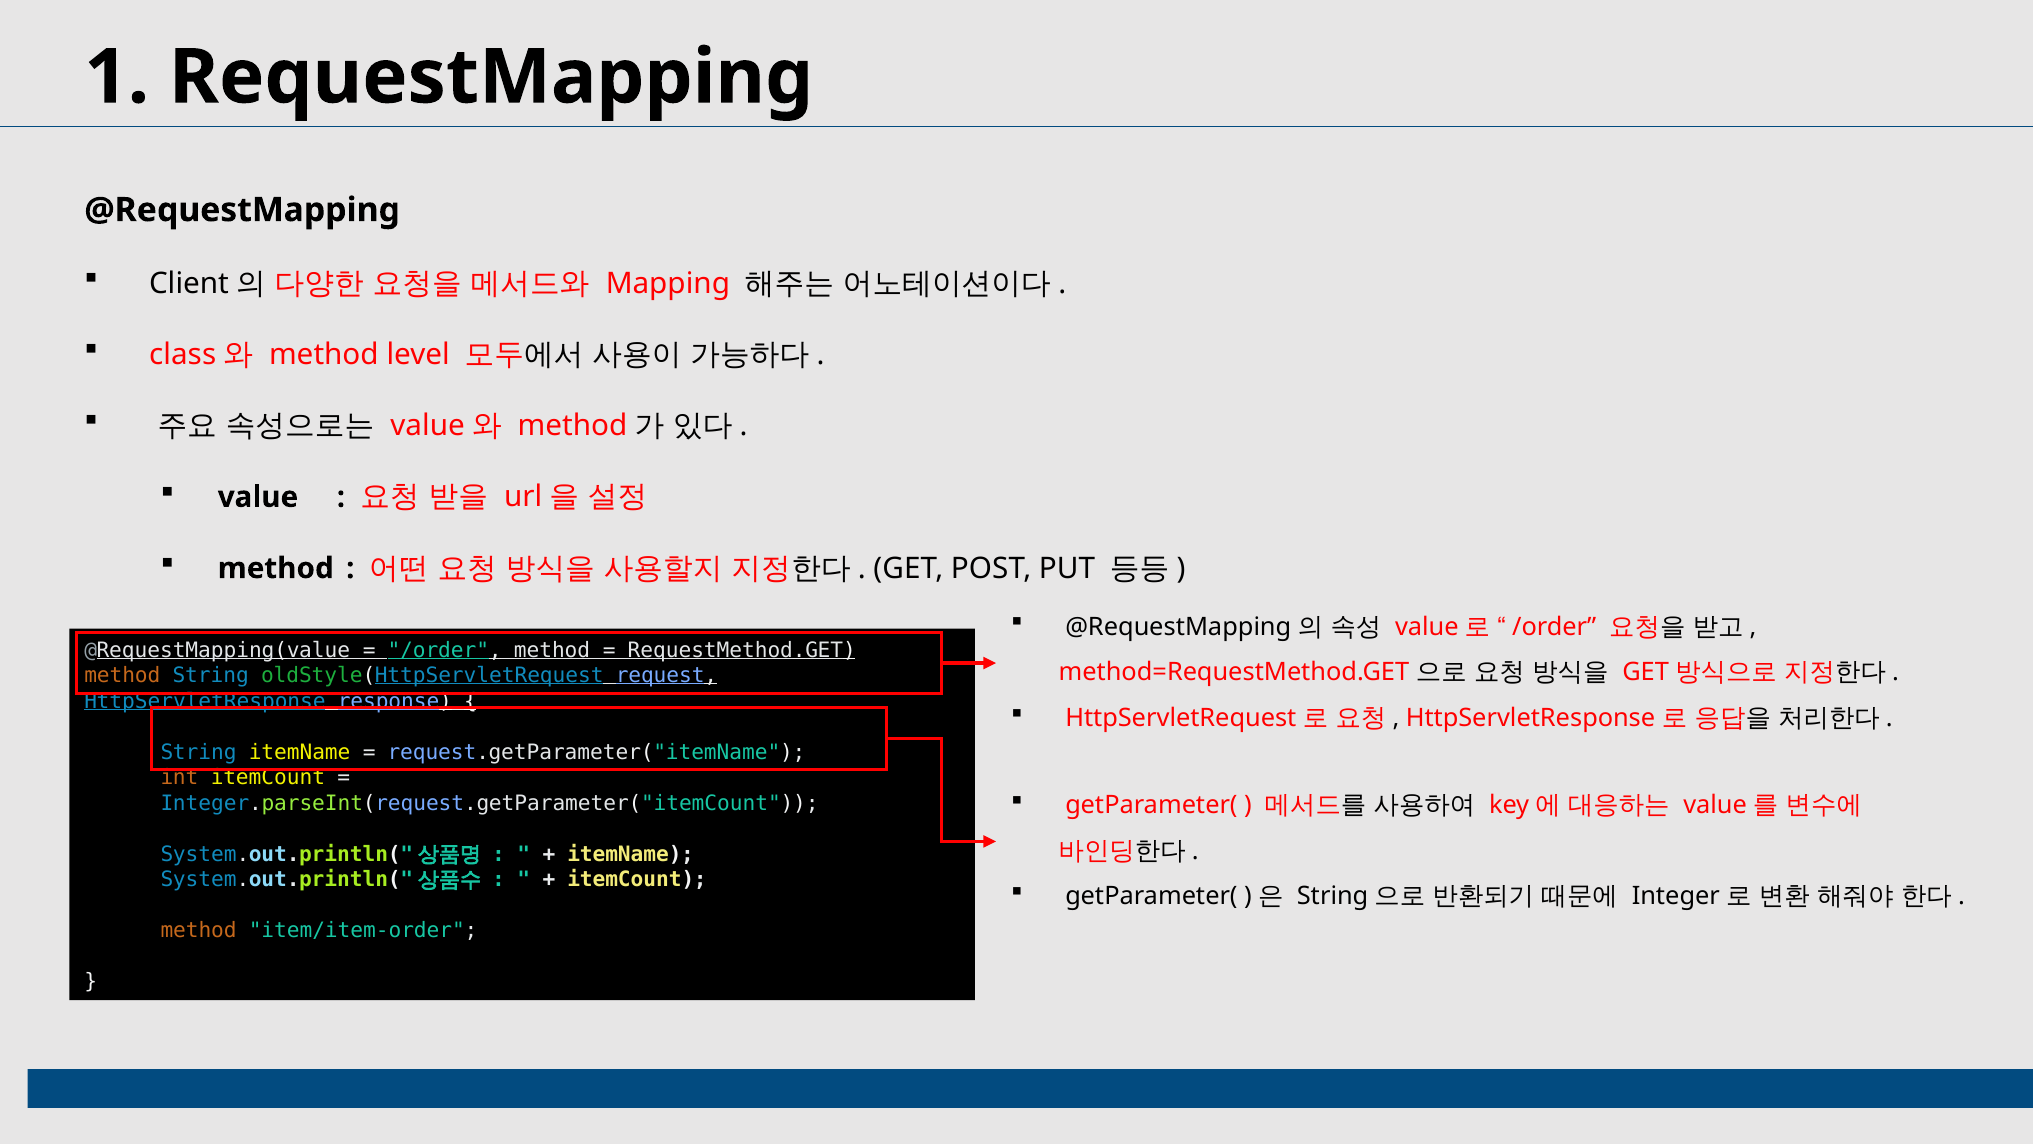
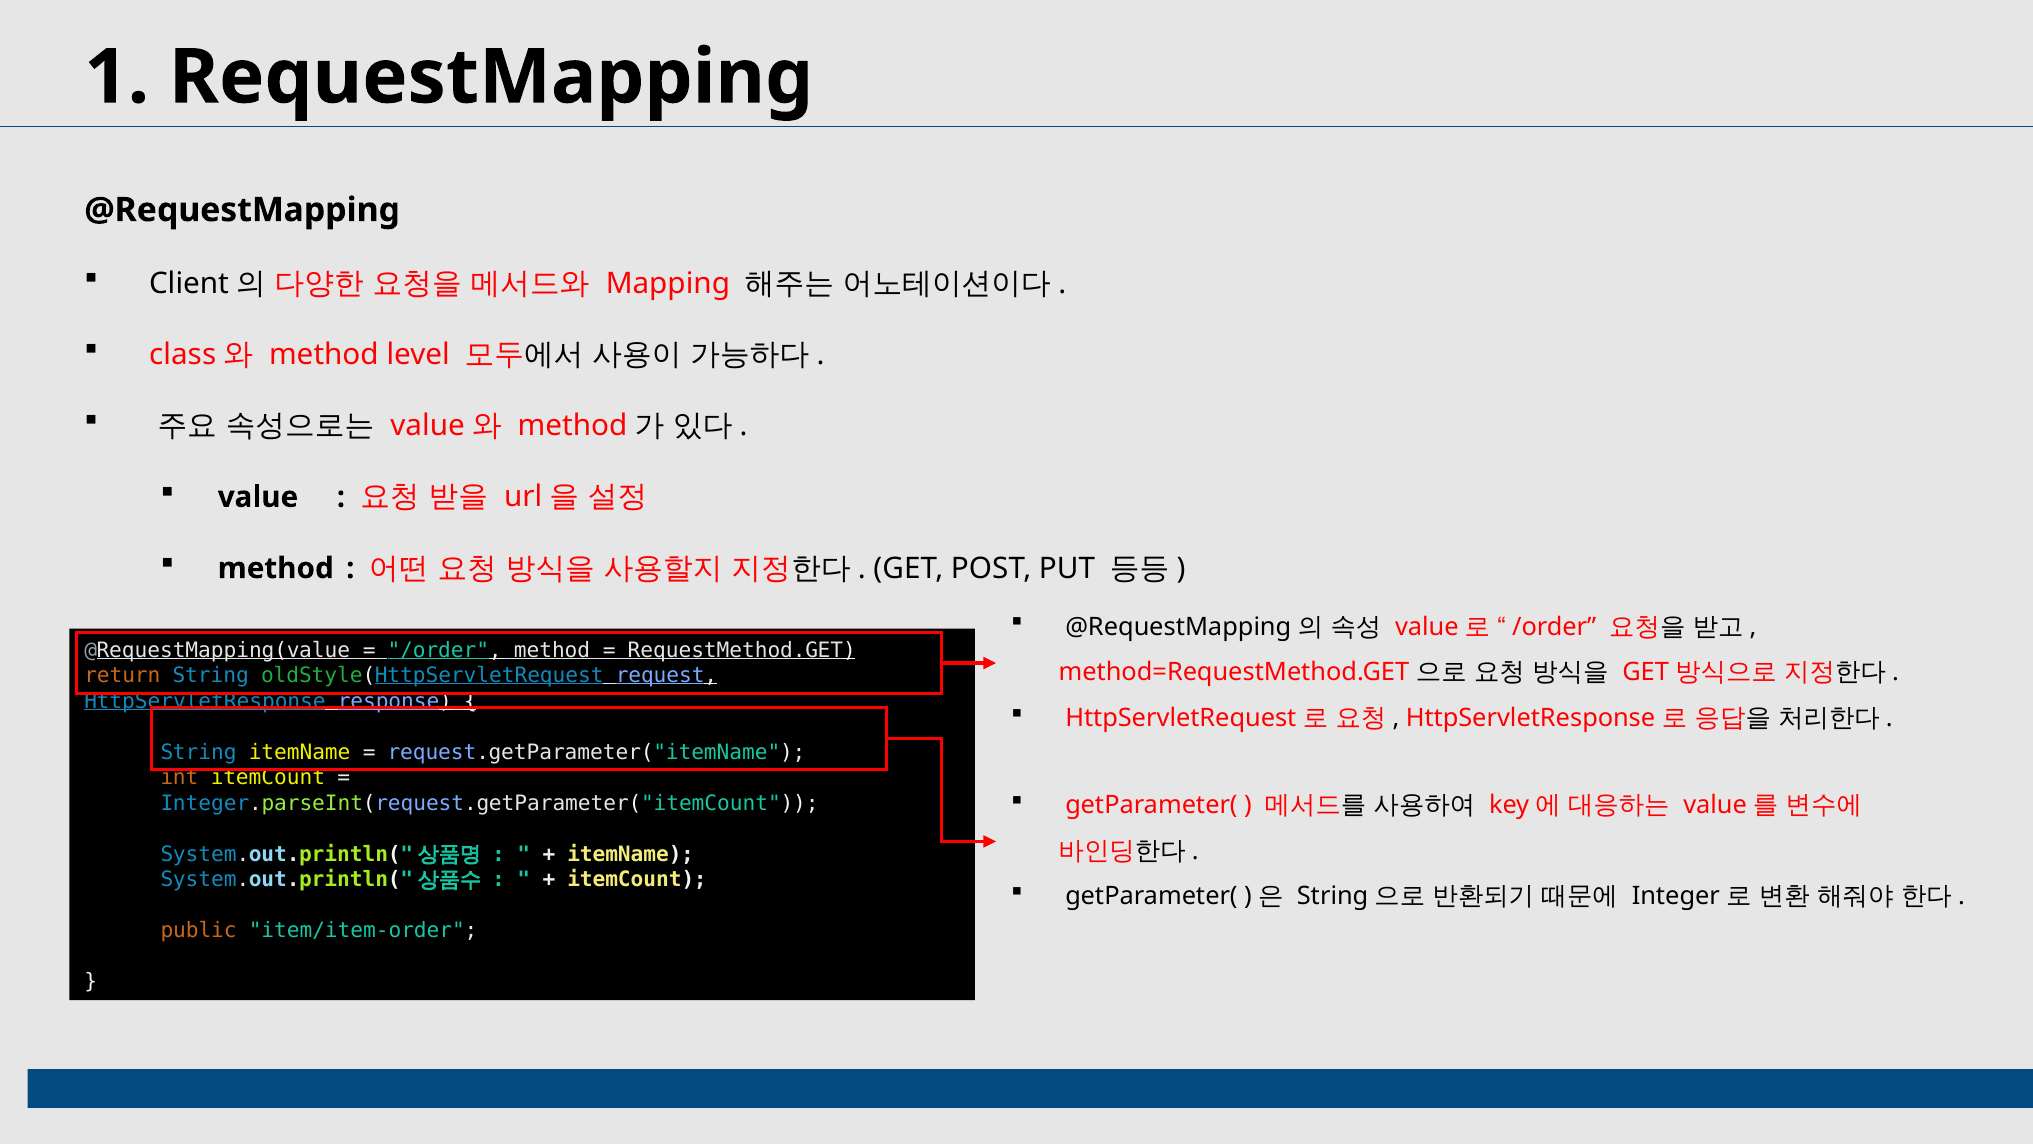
method: method -> return (122, 676)
method: method -> public (199, 930)
